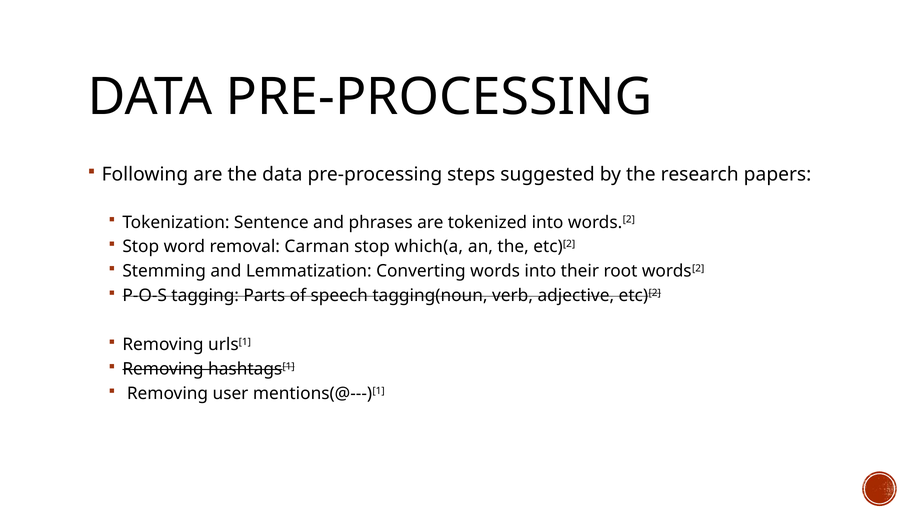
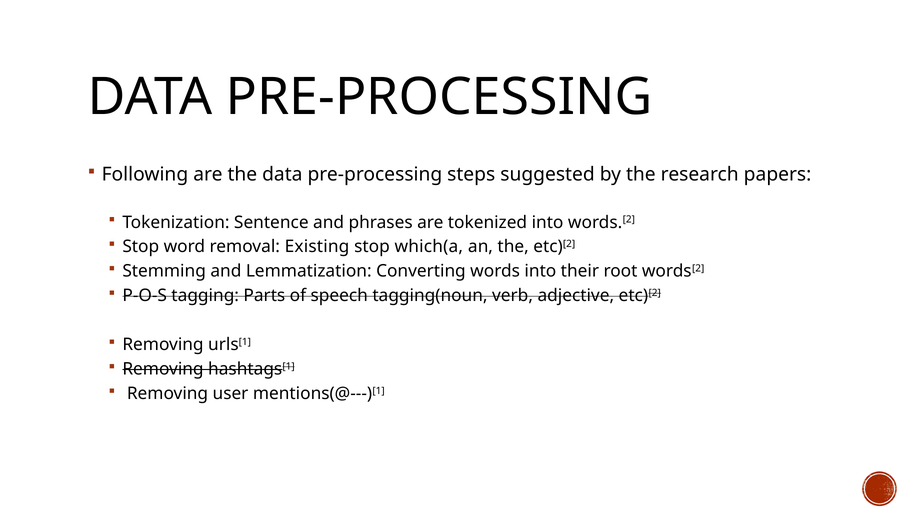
Carman: Carman -> Existing (317, 247)
